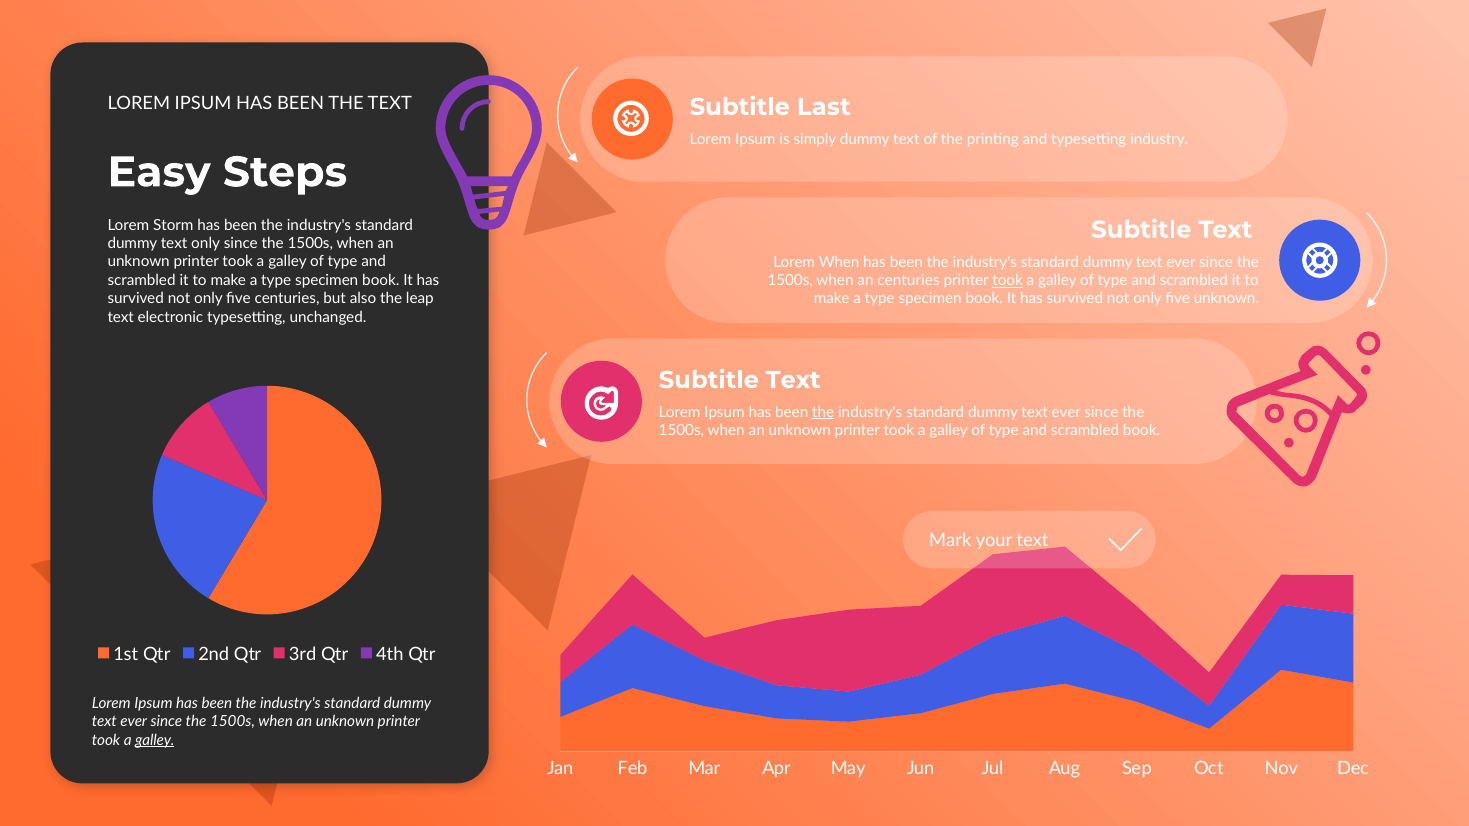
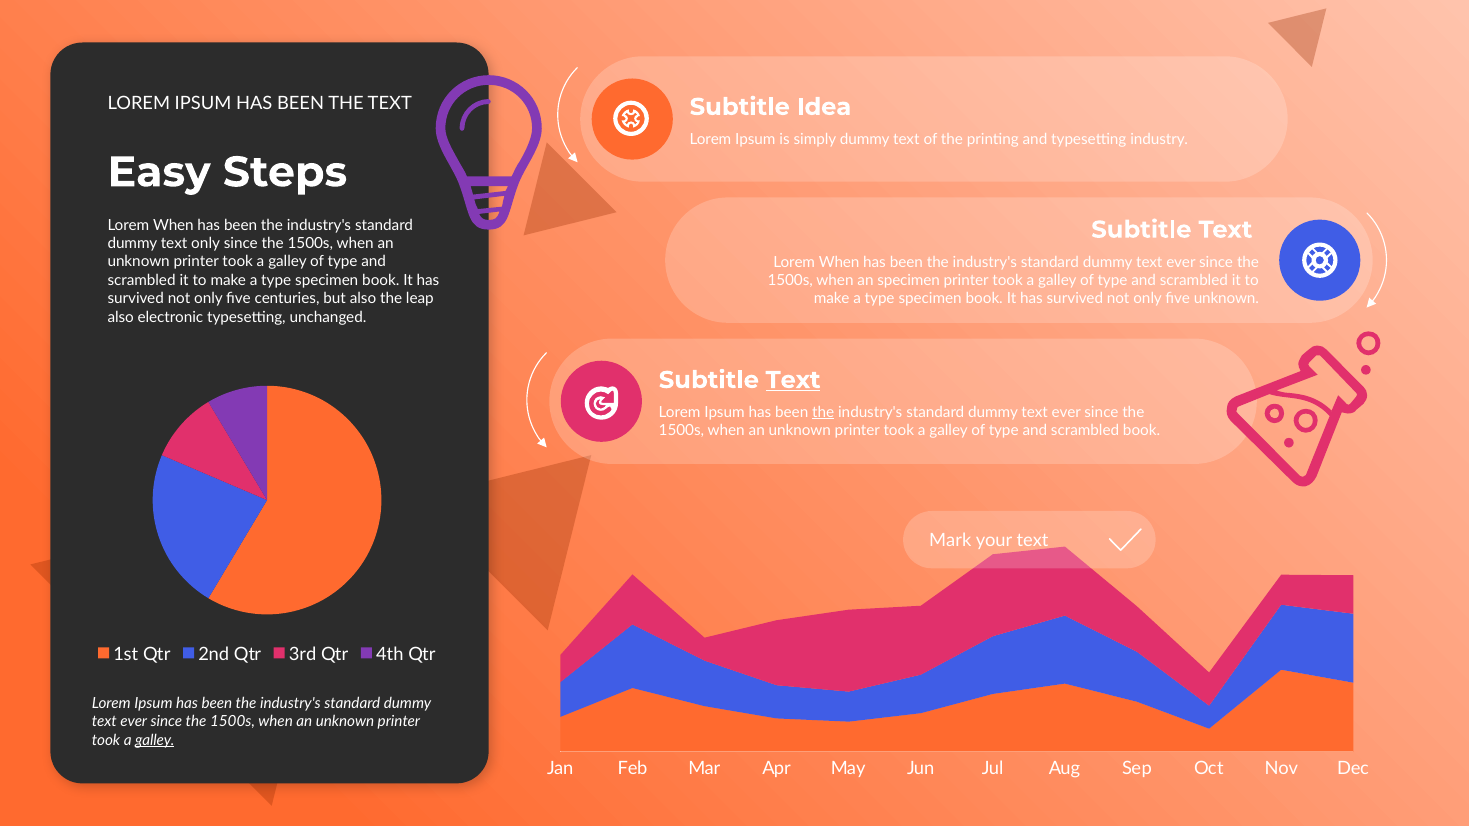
Last: Last -> Idea (824, 107)
Storm: Storm -> When (173, 225)
an centuries: centuries -> specimen (909, 281)
took underline: present -> none (1008, 281)
text: text -> also (121, 317)
Text underline: none -> present (793, 380)
